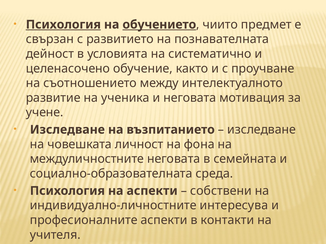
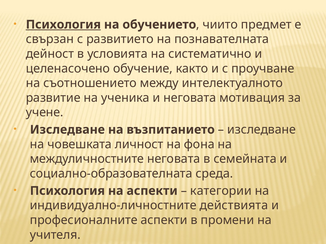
обучението underline: present -> none (159, 25)
собствени: собствени -> категории (221, 191)
интересува: интересува -> действията (234, 206)
контакти: контакти -> промени (227, 221)
